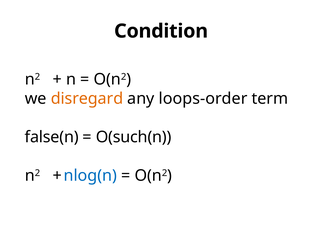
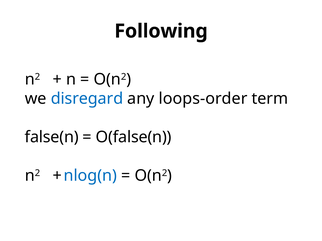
Condition: Condition -> Following (161, 31)
disregard colour: orange -> blue (87, 99)
O(such(n: O(such(n -> O(false(n (134, 137)
